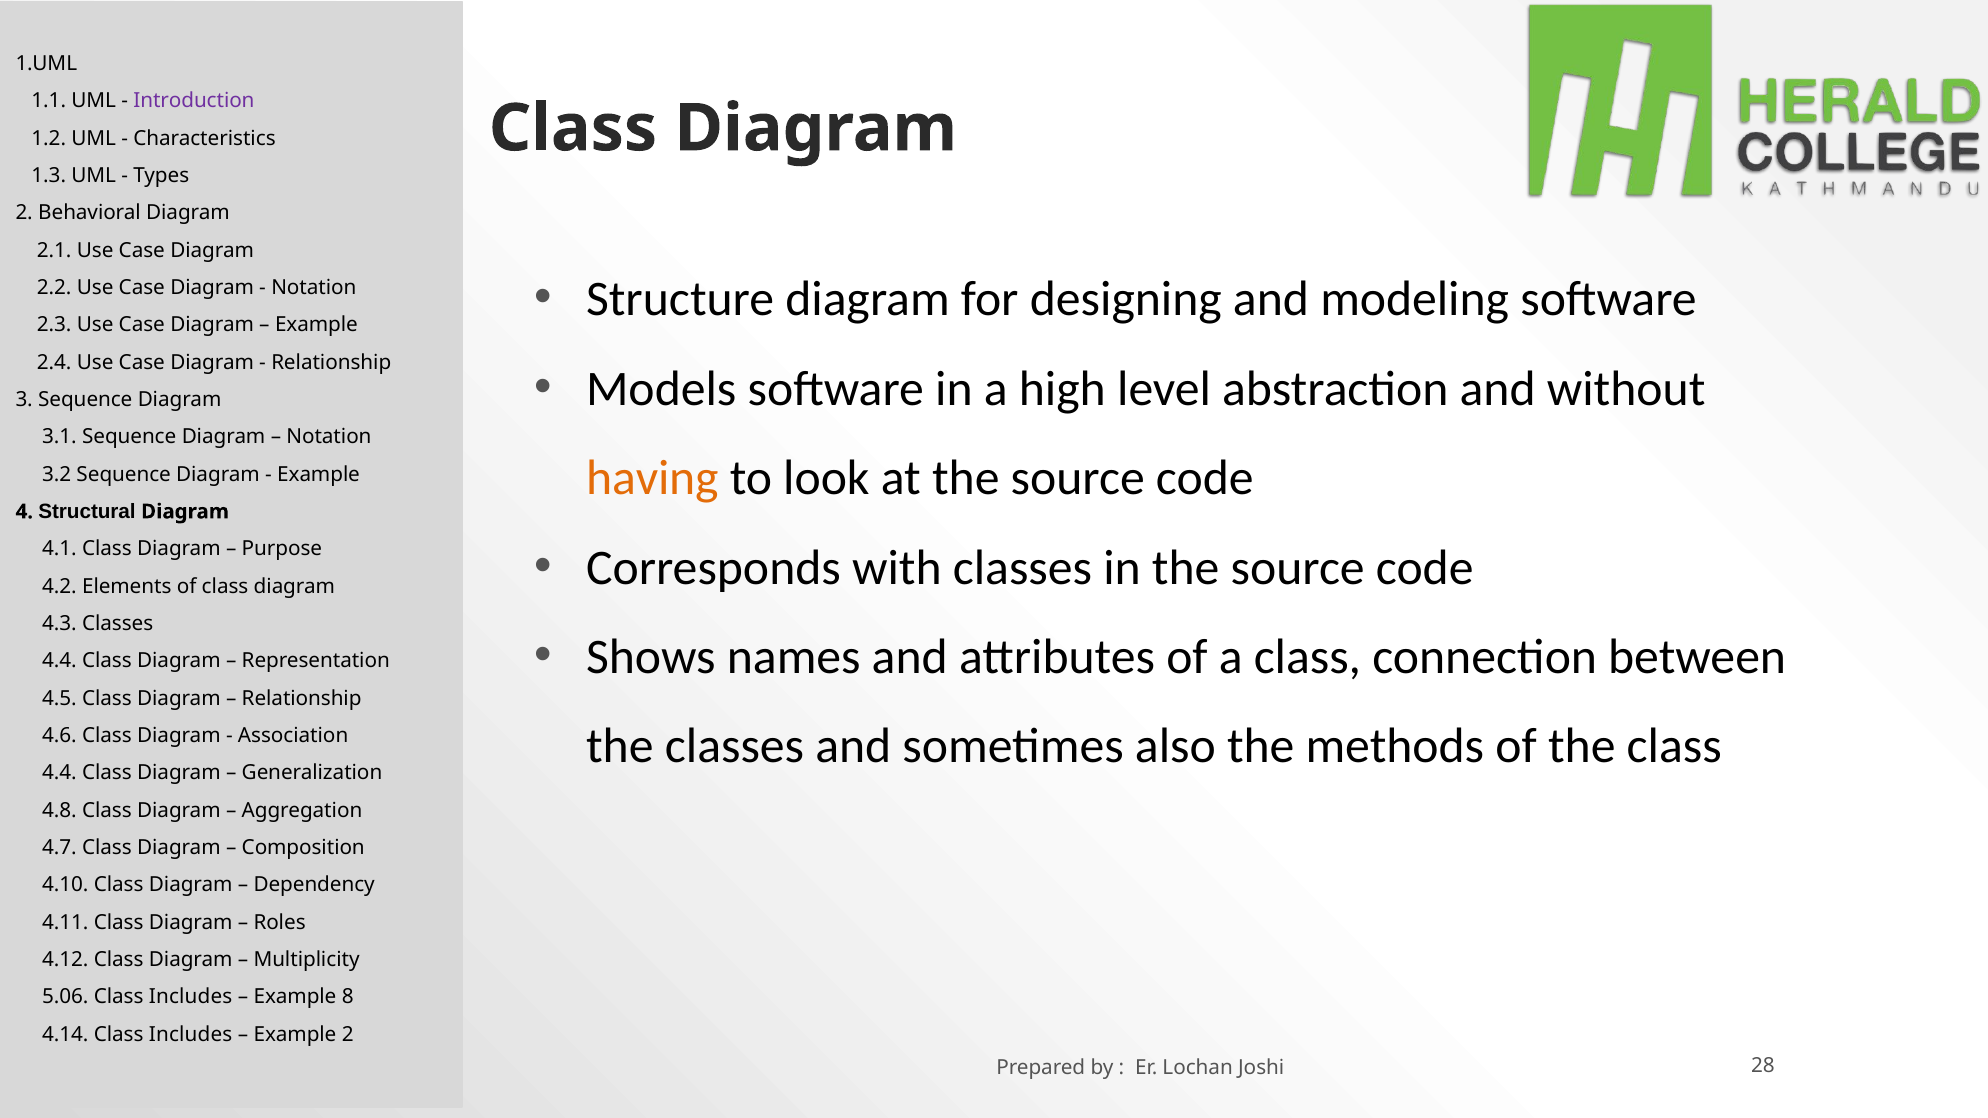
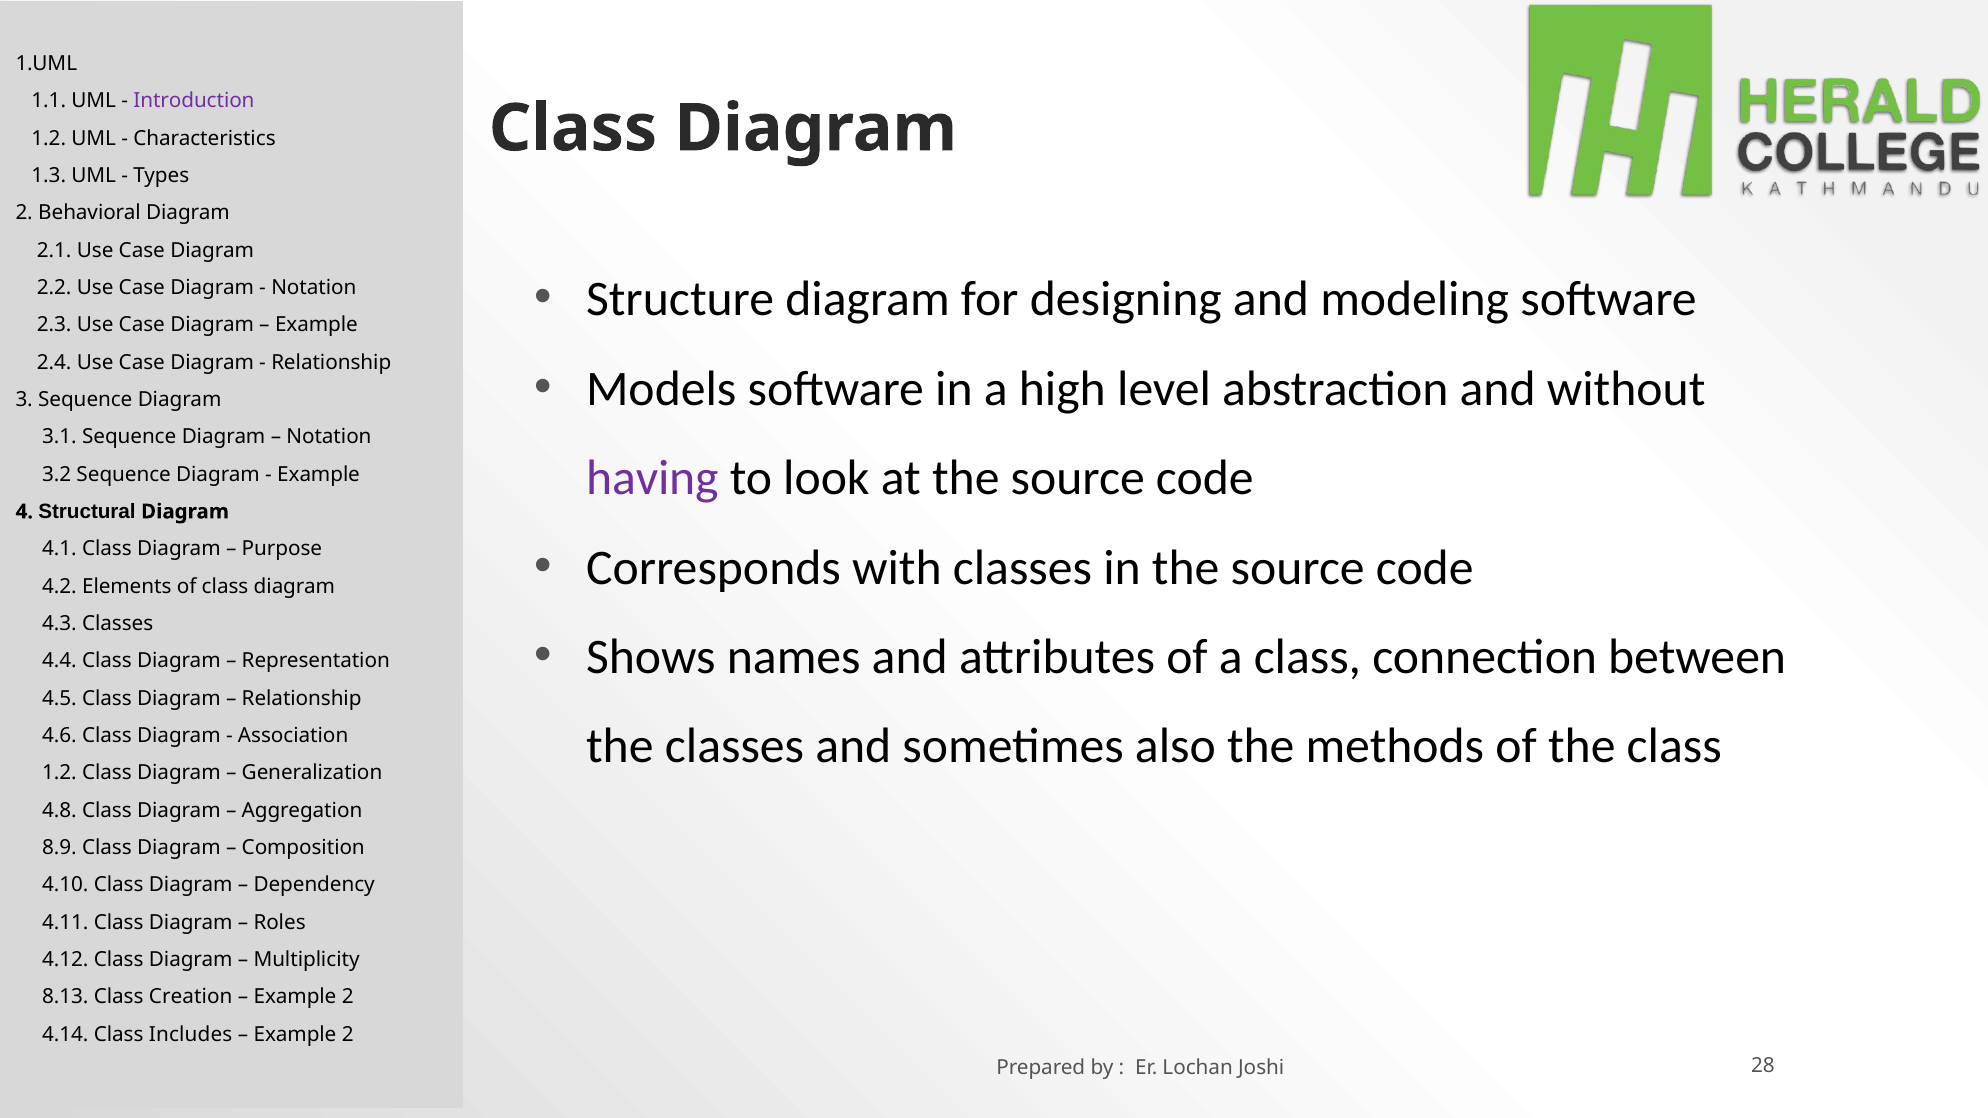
having colour: orange -> purple (652, 478)
4.4: 4.4 -> 1.2 (59, 773)
4.7: 4.7 -> 8.9 (59, 848)
5.06: 5.06 -> 8.13 (65, 997)
Includes: Includes -> Creation (191, 997)
8: 8 -> 2 (348, 997)
